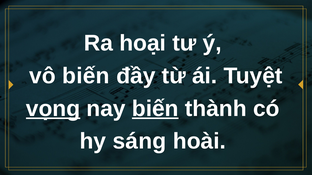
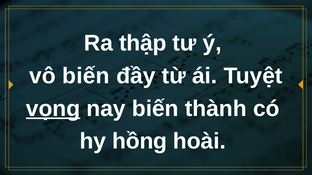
hoại: hoại -> thập (143, 43)
biến underline: present -> none (155, 109)
sáng: sáng -> hồng (140, 142)
